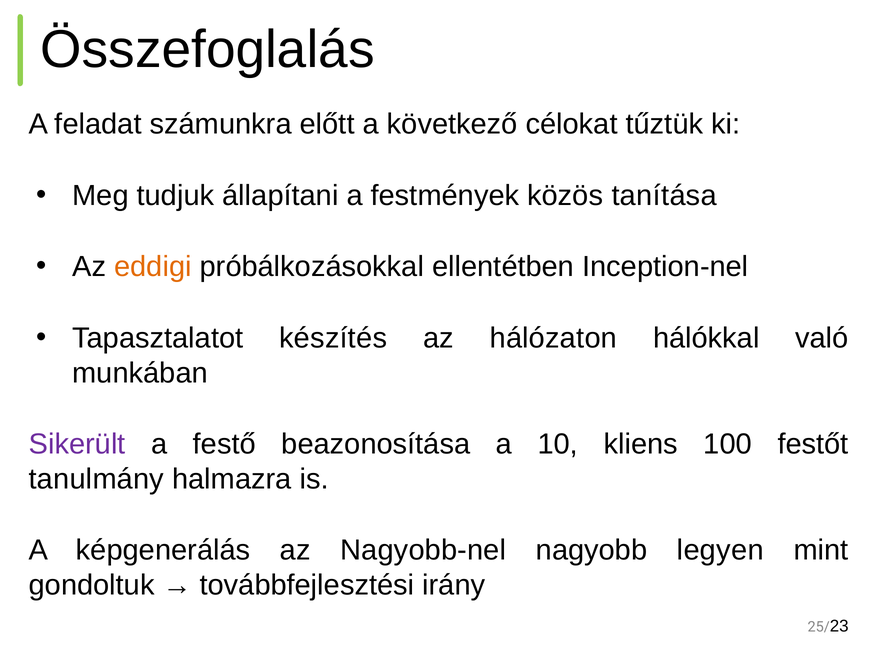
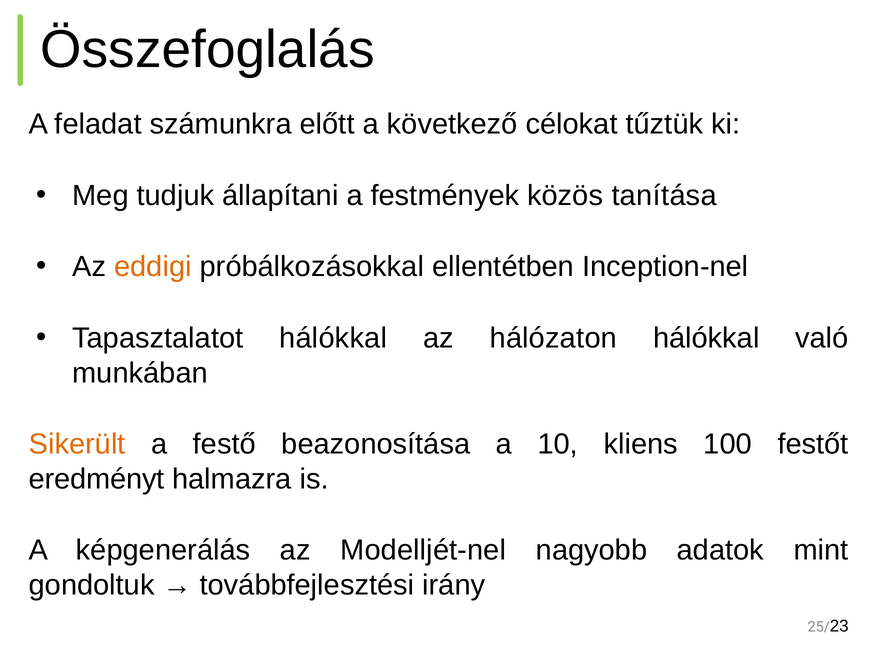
Tapasztalatot készítés: készítés -> hálókkal (333, 338)
Sikerült colour: purple -> orange (77, 444)
tanulmány: tanulmány -> eredményt (97, 479)
Nagyobb-nel: Nagyobb-nel -> Modelljét-nel (423, 550)
legyen: legyen -> adatok (720, 550)
